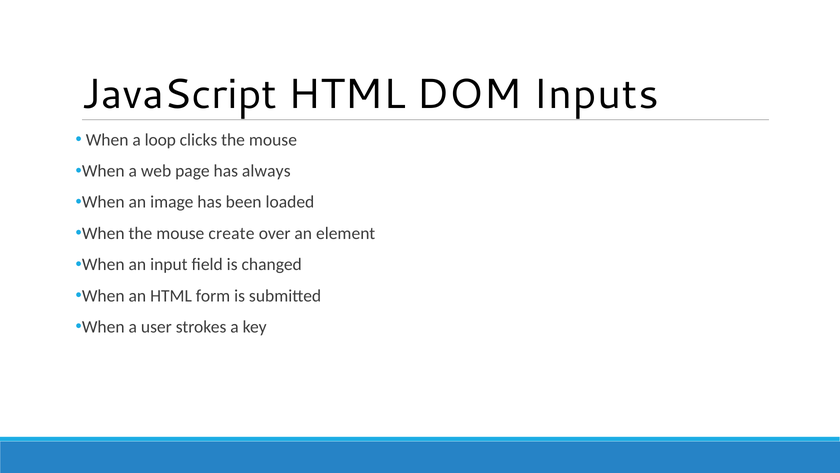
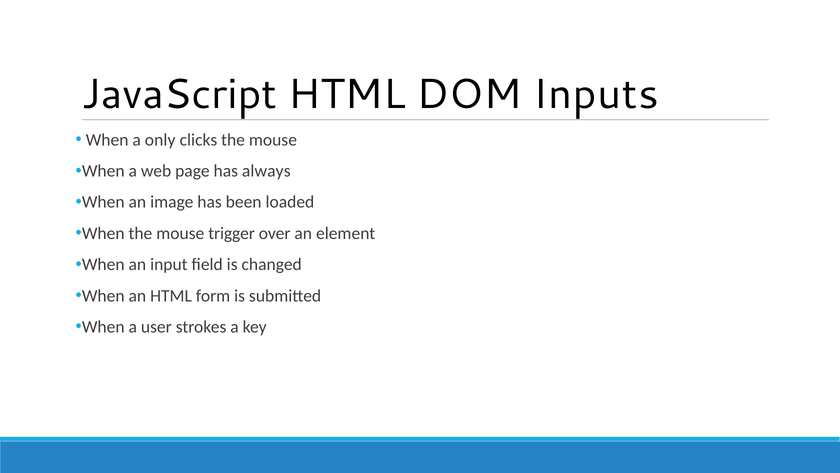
loop: loop -> only (160, 140)
create: create -> trigger (232, 233)
